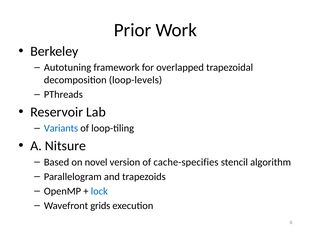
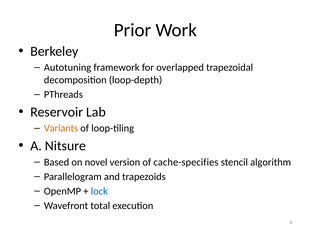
loop-levels: loop-levels -> loop-depth (136, 80)
Variants colour: blue -> orange (61, 128)
grids: grids -> total (100, 206)
